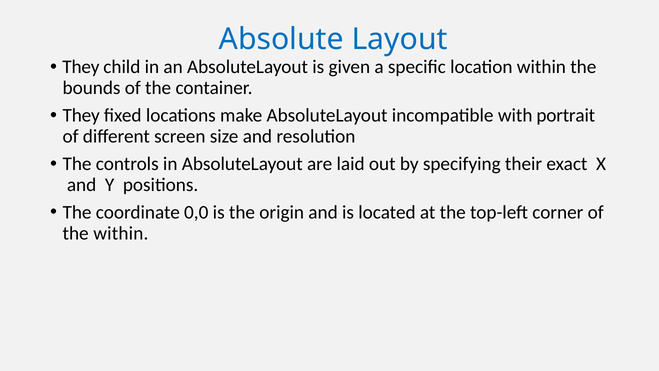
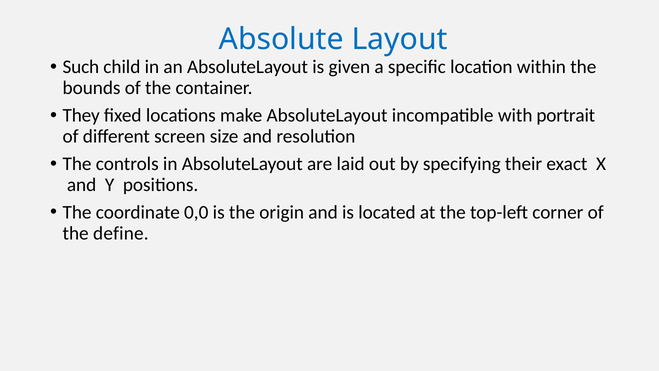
They: They -> Such (81, 67)
the within: within -> define (121, 233)
